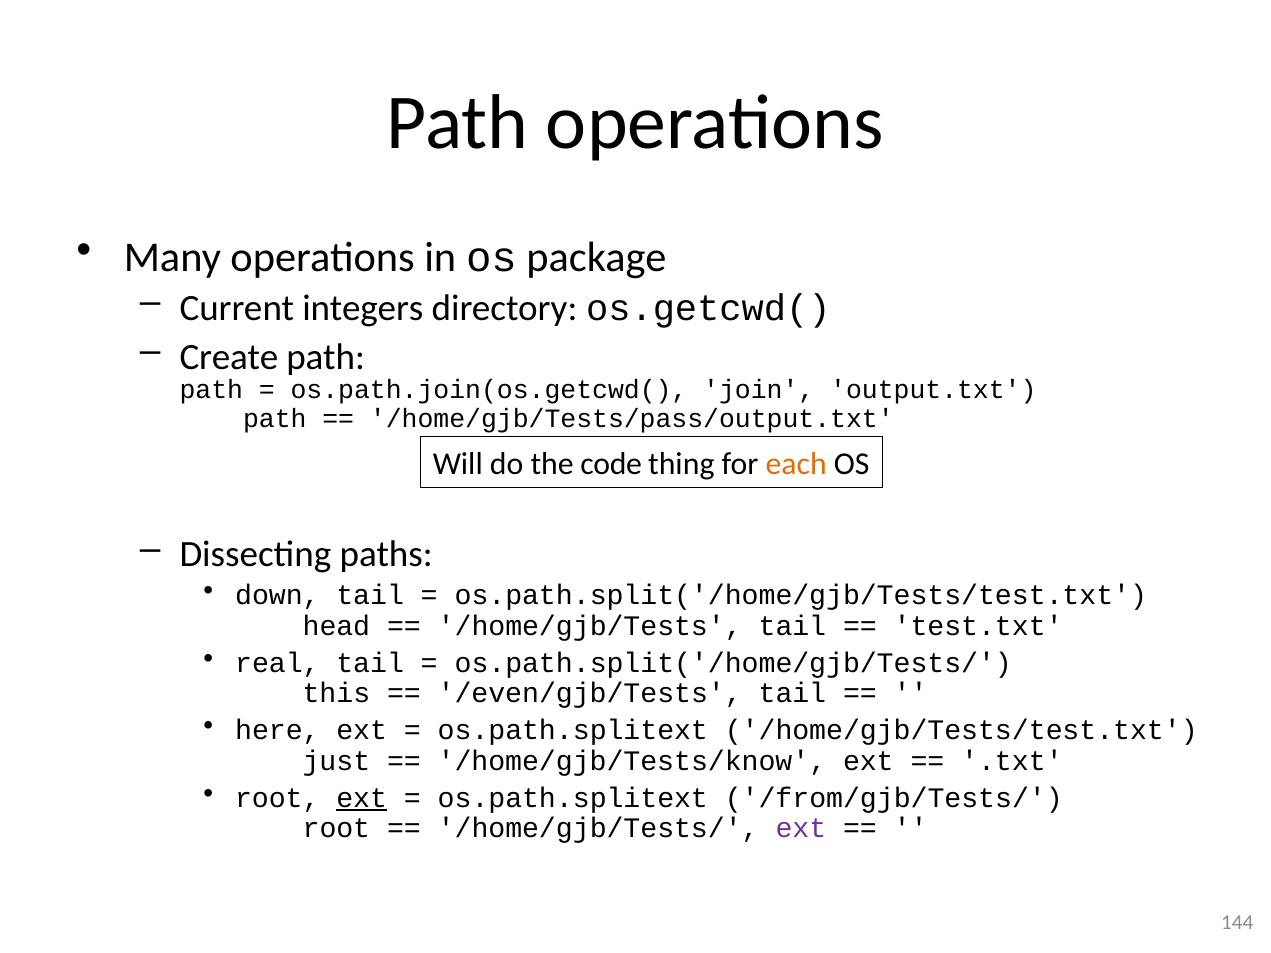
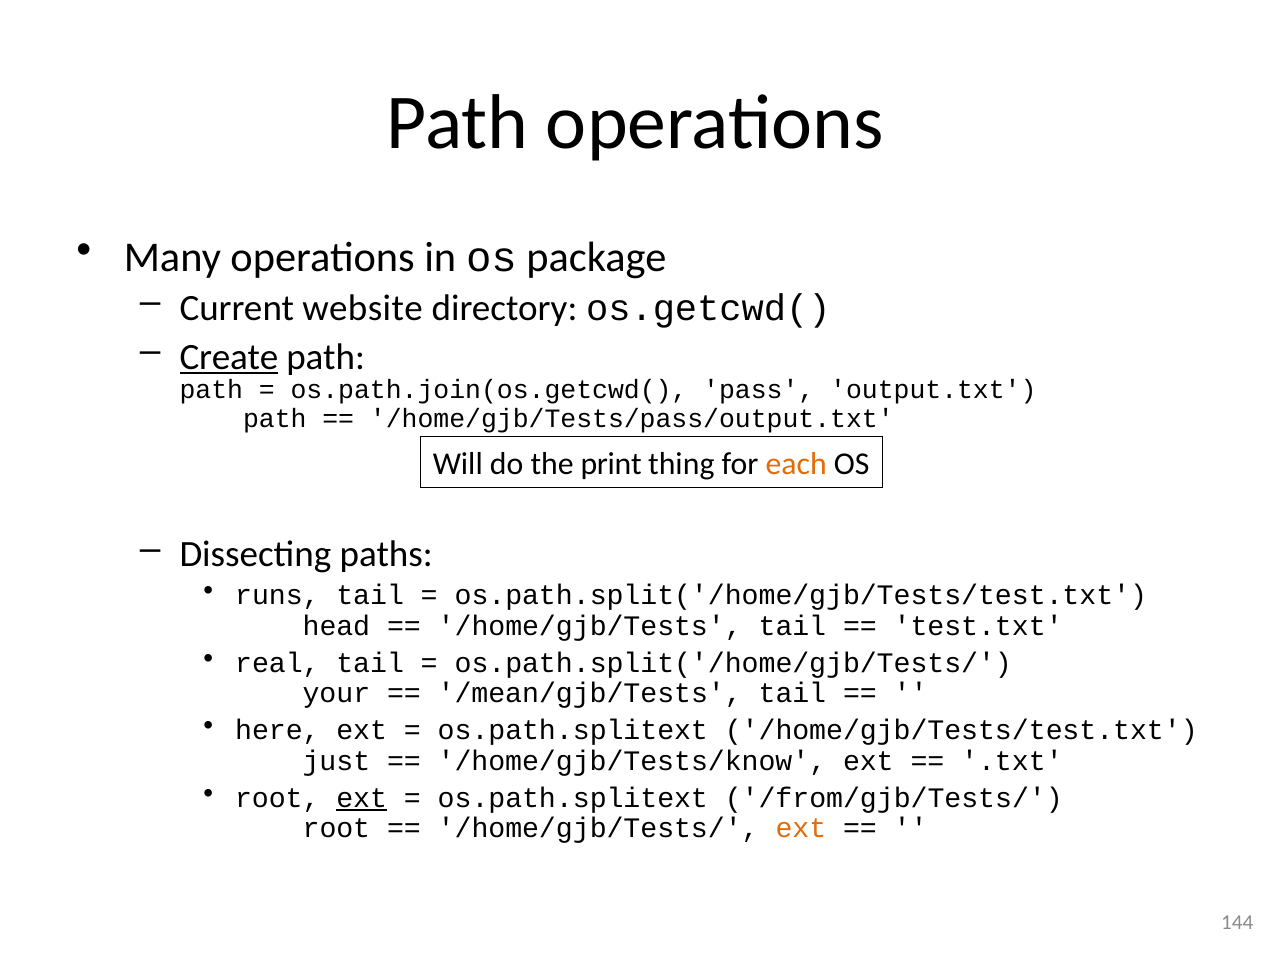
integers: integers -> website (363, 308)
Create underline: none -> present (229, 357)
join: join -> pass (759, 390)
code: code -> print (611, 464)
down: down -> runs (277, 596)
this: this -> your (336, 694)
/even/gjb/Tests: /even/gjb/Tests -> /mean/gjb/Tests (590, 694)
ext colour: purple -> orange (801, 829)
